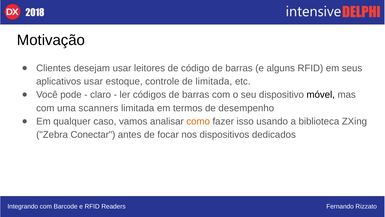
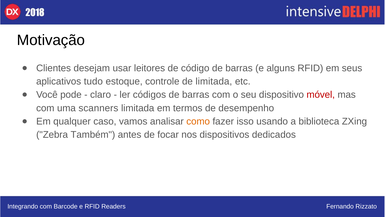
aplicativos usar: usar -> tudo (93, 81)
móvel colour: black -> red (321, 95)
Conectar: Conectar -> Também (93, 134)
